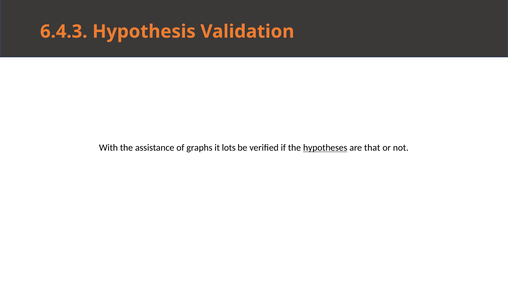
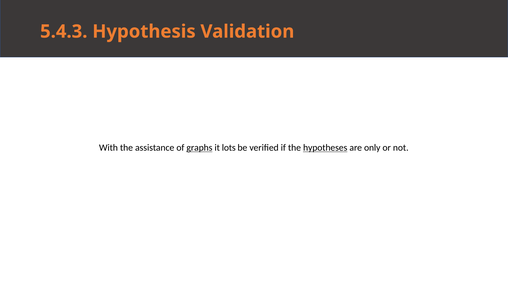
6.4.3: 6.4.3 -> 5.4.3 (64, 32)
graphs underline: none -> present (199, 148)
that: that -> only (372, 148)
